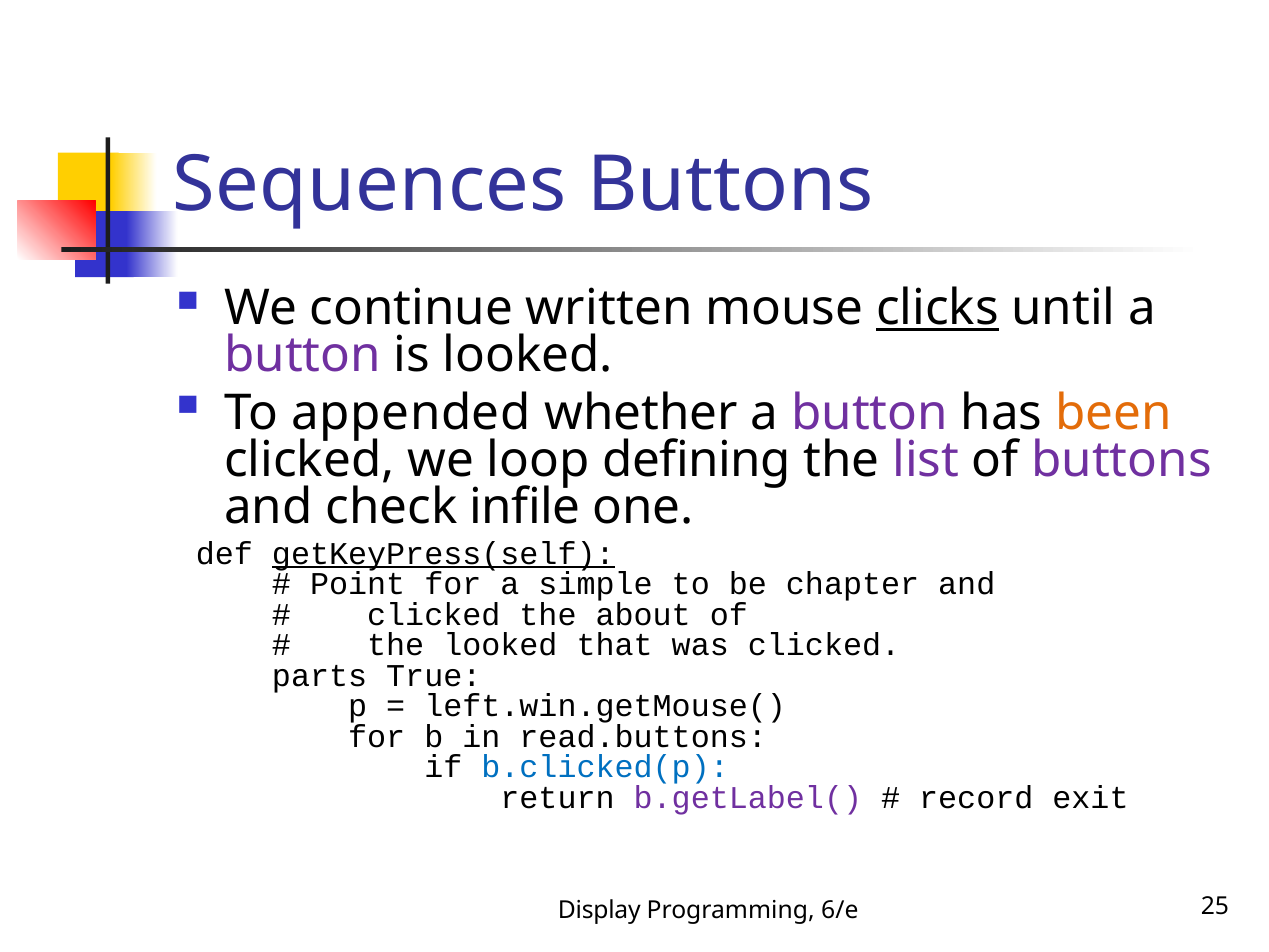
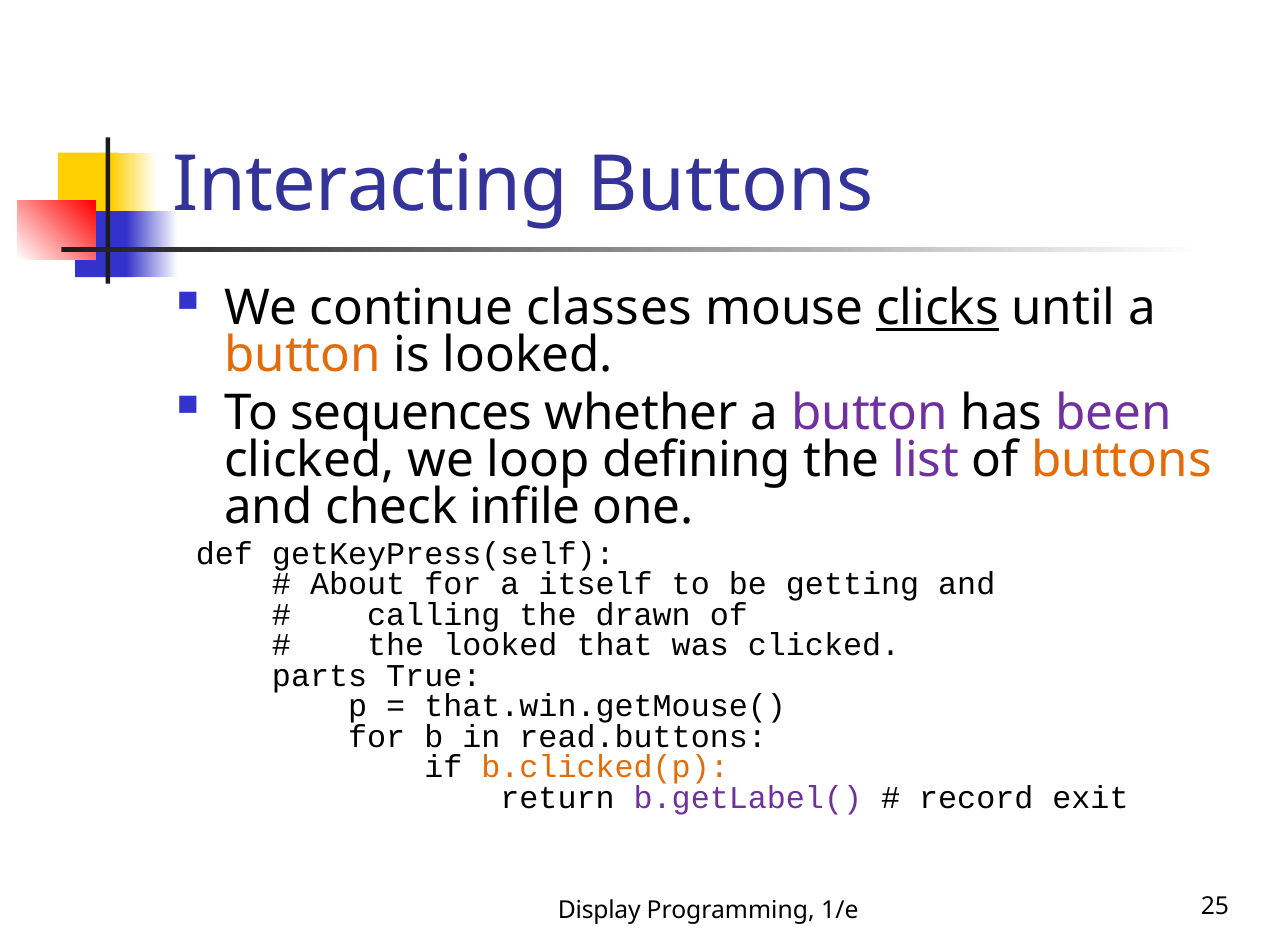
Sequences: Sequences -> Interacting (370, 185)
written: written -> classes (609, 308)
button colour: purple -> orange (303, 355)
appended: appended -> sequences (412, 413)
been colour: orange -> purple (1113, 413)
buttons colour: purple -> orange (1122, 460)
getKeyPress(self underline: present -> none (443, 554)
Point: Point -> About (358, 584)
simple: simple -> itself (596, 584)
chapter: chapter -> getting (853, 584)
clicked: clicked -> calling (434, 615)
about: about -> drawn (643, 615)
left.win.getMouse(: left.win.getMouse( -> that.win.getMouse( (605, 706)
b.clicked(p colour: blue -> orange (605, 767)
6/e: 6/e -> 1/e (840, 910)
